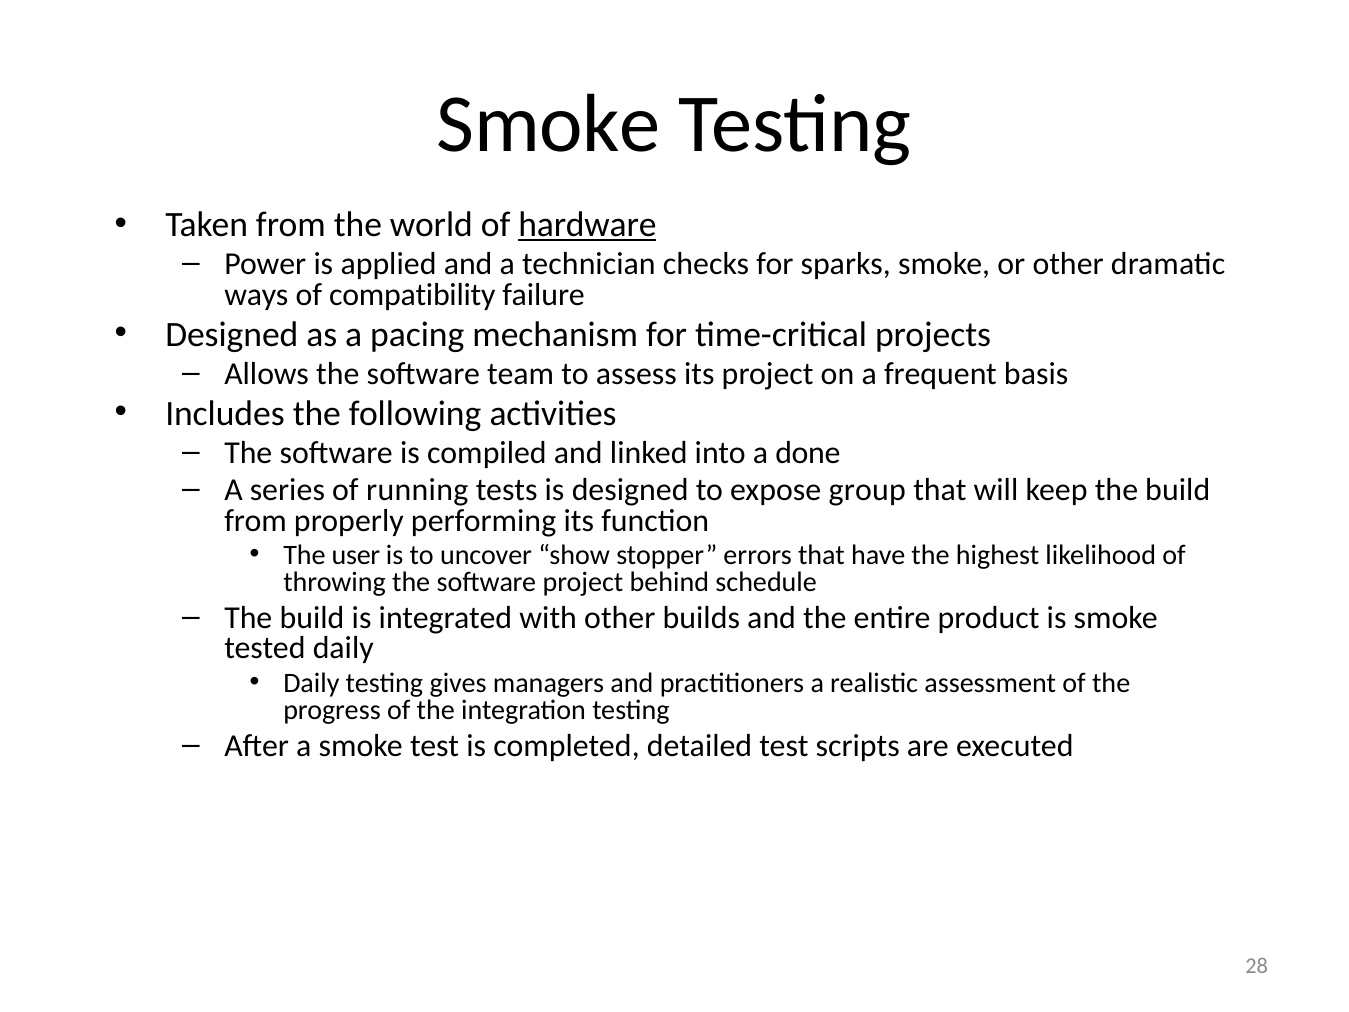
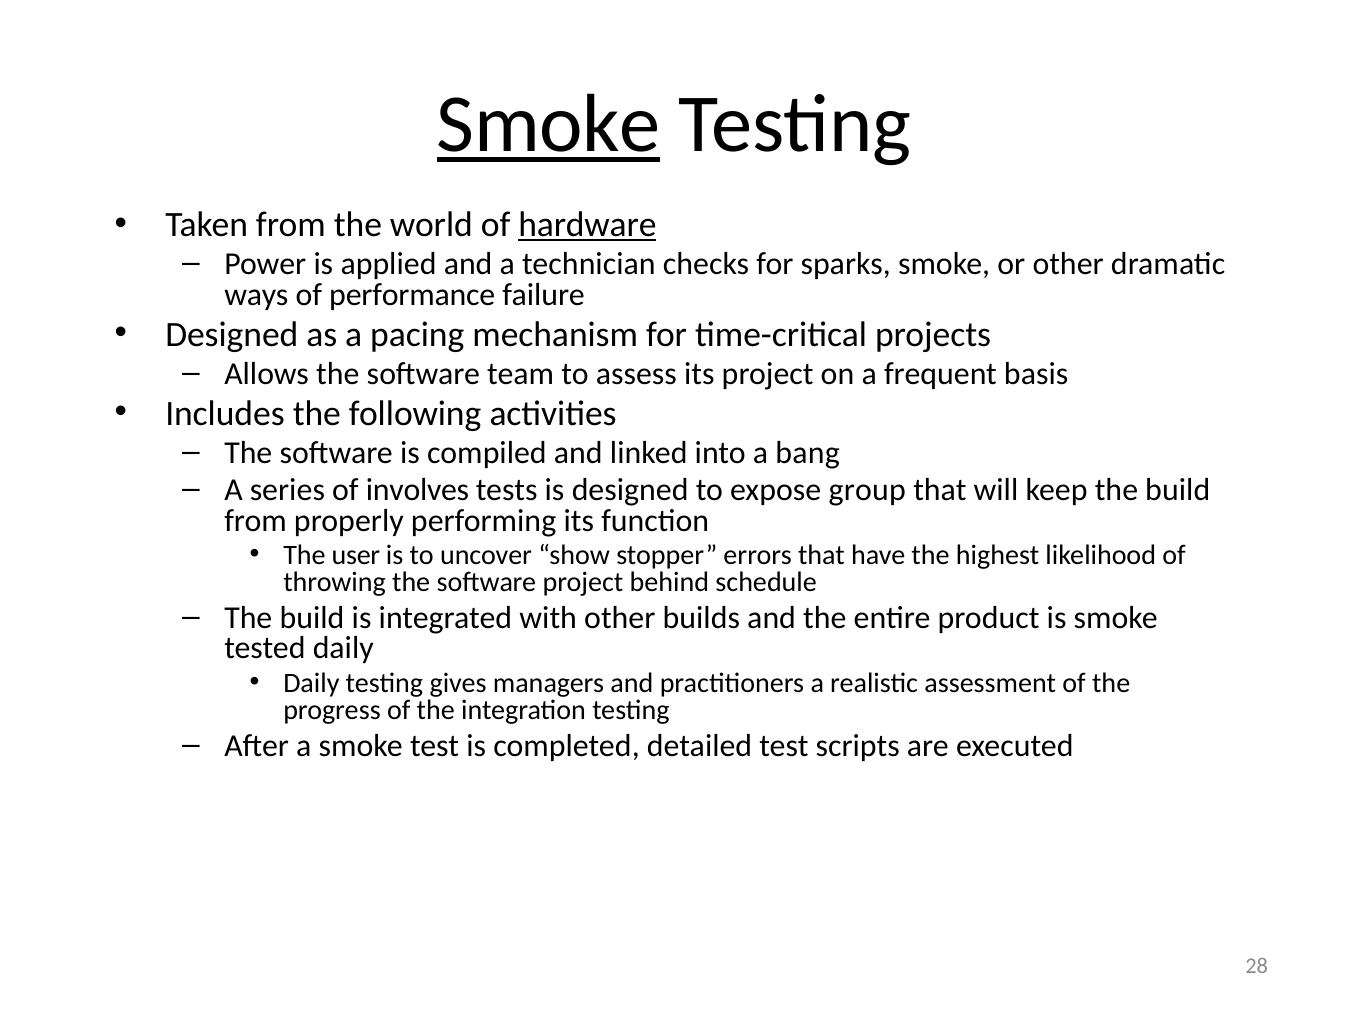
Smoke underline: none -> present (549, 124)
compatibility: compatibility -> performance (412, 295)
done: done -> bang (808, 452)
running: running -> involves (418, 490)
